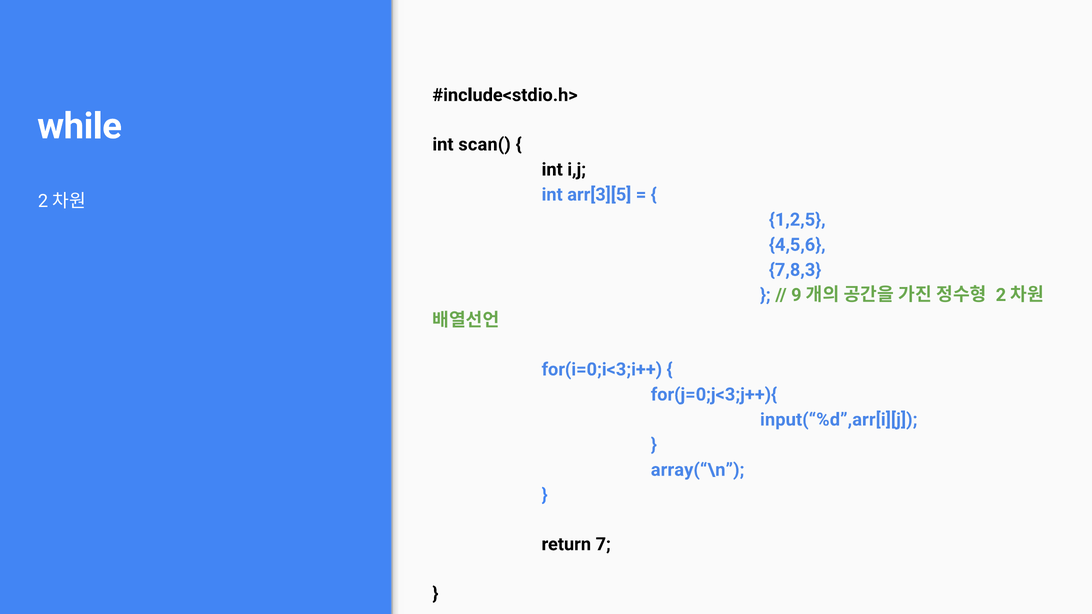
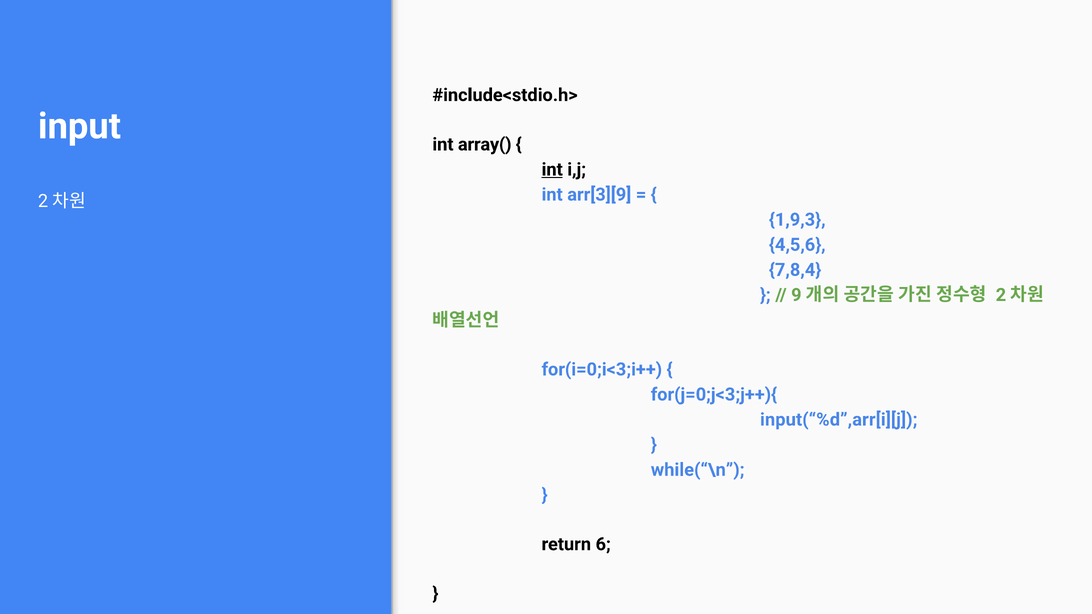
while: while -> input (79, 126)
scan(: scan( -> array( (485, 144)
int underline: none -> present (552, 170)
arr[3][5: arr[3][5 -> arr[3][9 (599, 195)
1,2,5: 1,2,5 -> 1,9,3 (797, 220)
7,8,3: 7,8,3 -> 7,8,4 (795, 270)
array(“\n: array(“\n -> while(“\n (698, 470)
7: 7 -> 6 (603, 544)
